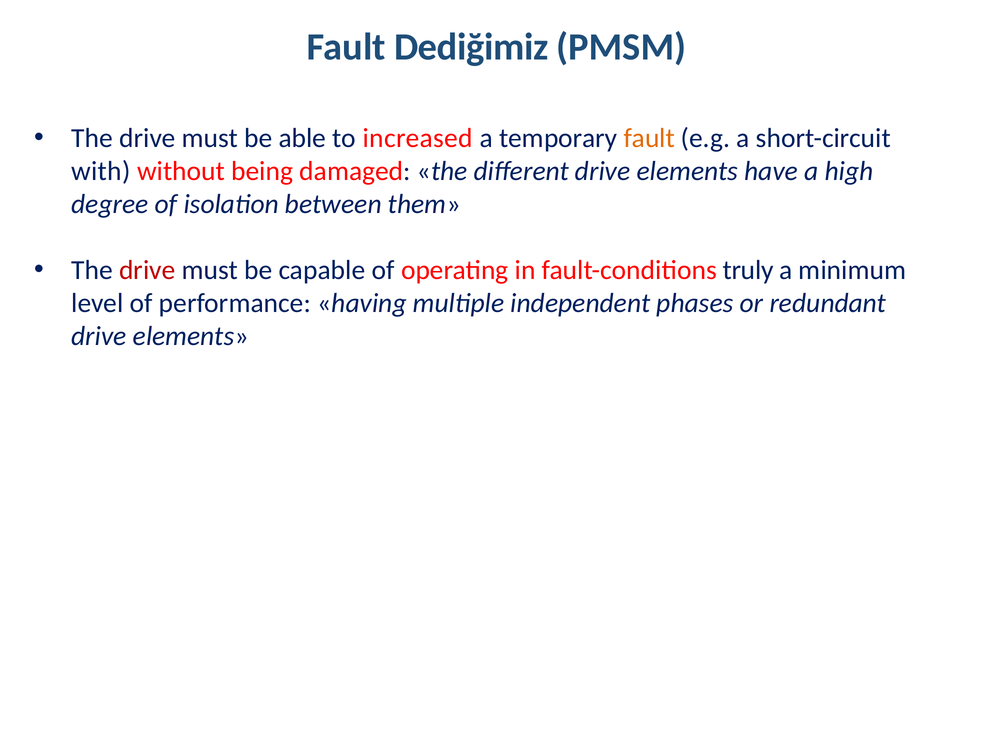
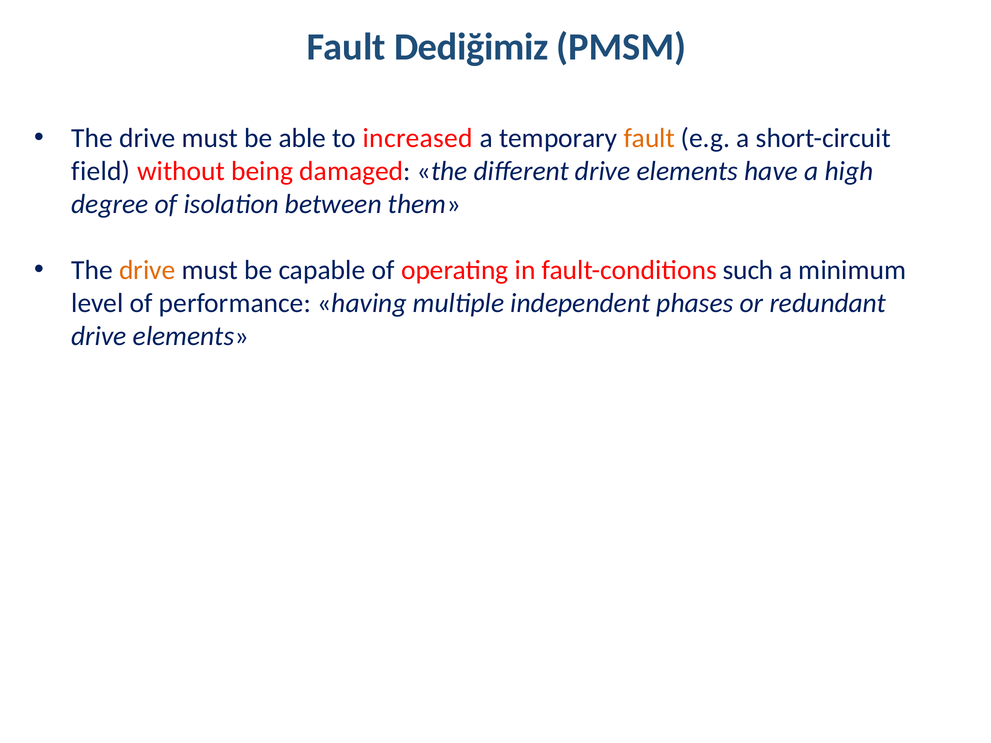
with: with -> field (101, 171)
drive colour: red -> orange (147, 270)
truly: truly -> such (748, 270)
